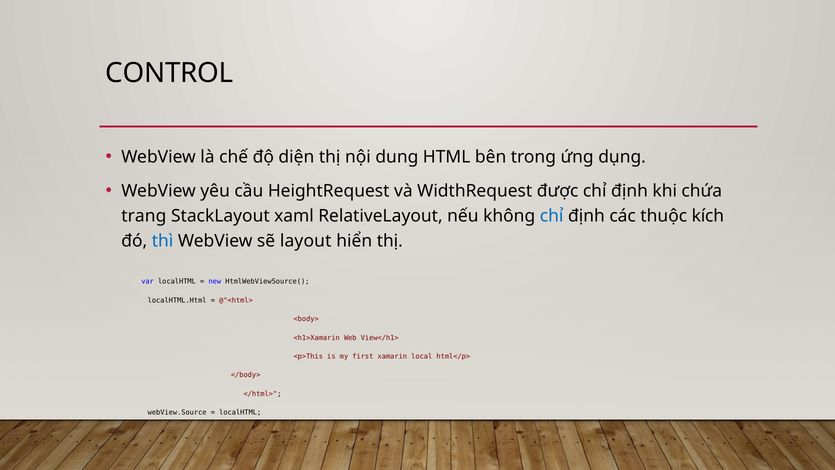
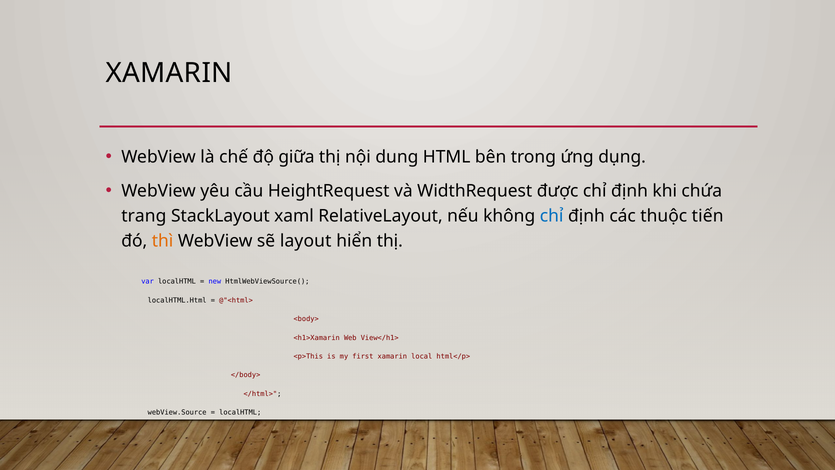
CONTROL: CONTROL -> XAMARIN (169, 73)
diện: diện -> giữa (296, 157)
kích: kích -> tiến (708, 216)
thì colour: blue -> orange (163, 241)
